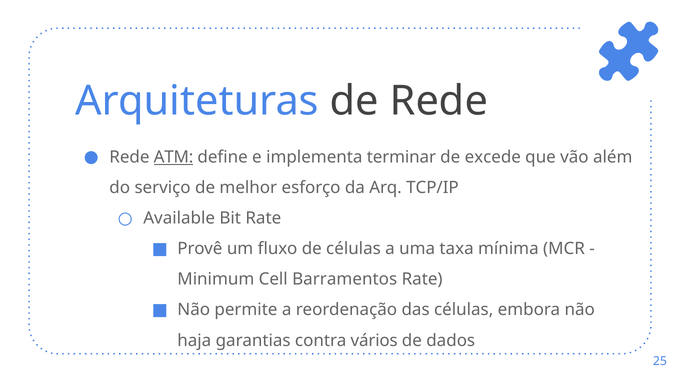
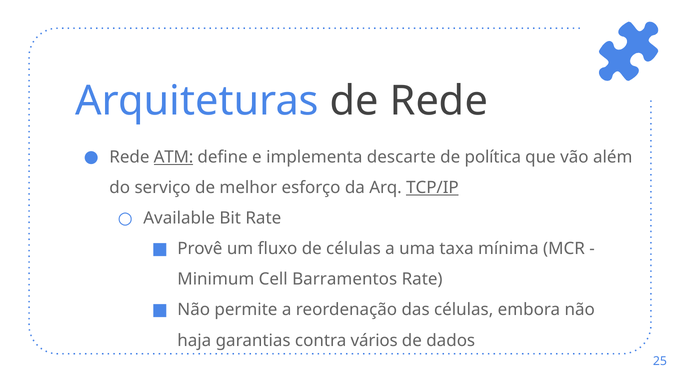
terminar: terminar -> descarte (401, 157)
excede: excede -> política (493, 157)
TCP/IP underline: none -> present (432, 188)
